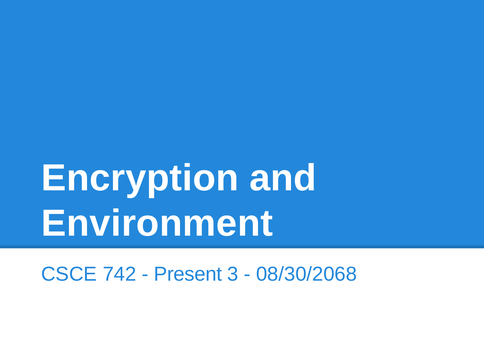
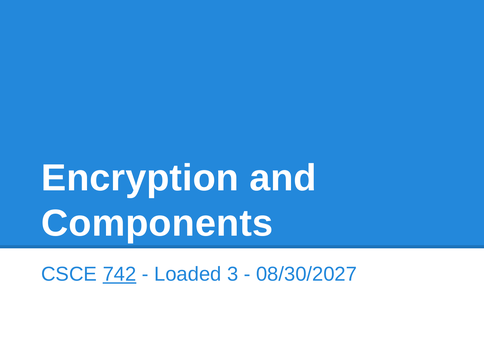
Environment: Environment -> Components (157, 223)
742 underline: none -> present (120, 274)
Present: Present -> Loaded (188, 274)
08/30/2068: 08/30/2068 -> 08/30/2027 (307, 274)
